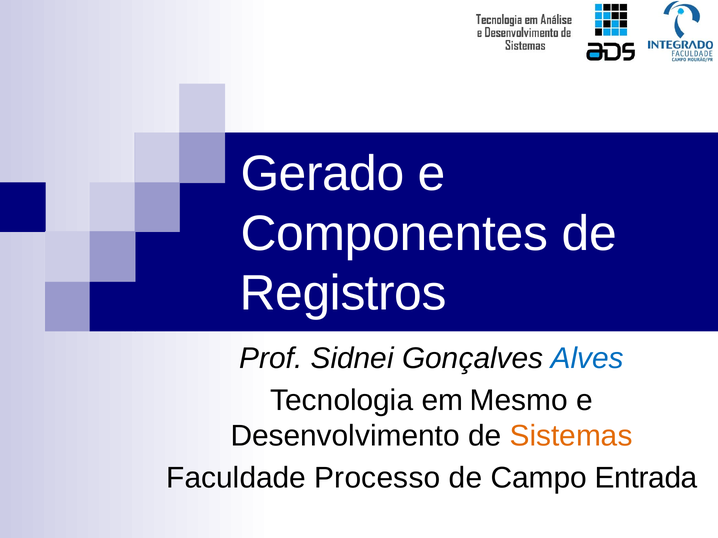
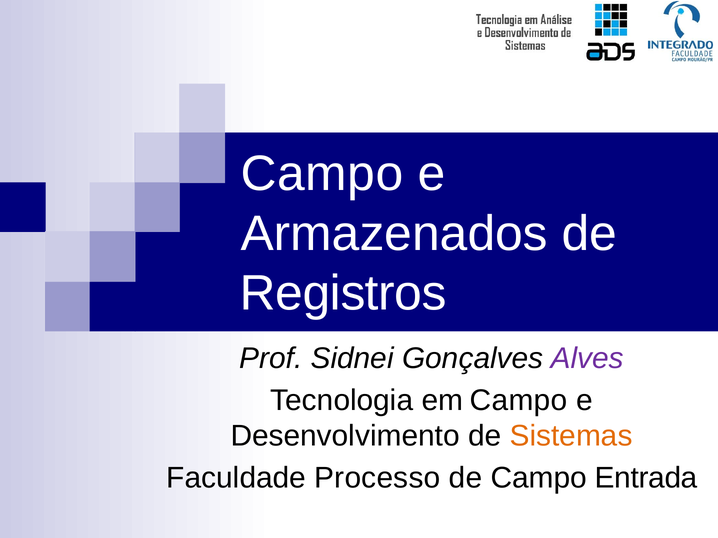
Gerado: Gerado -> Campo (322, 174)
Componentes: Componentes -> Armazenados (394, 234)
Alves colour: blue -> purple (587, 359)
em Mesmo: Mesmo -> Campo (519, 401)
